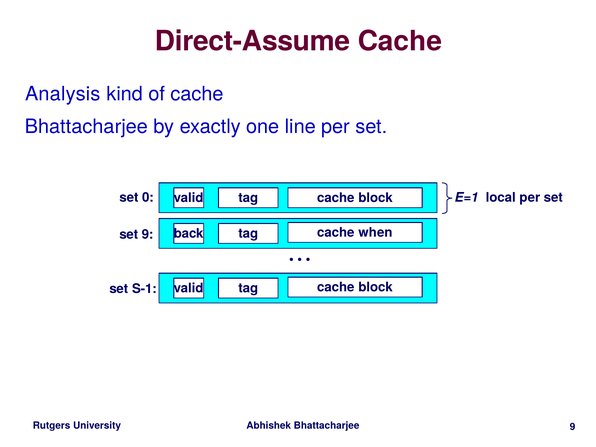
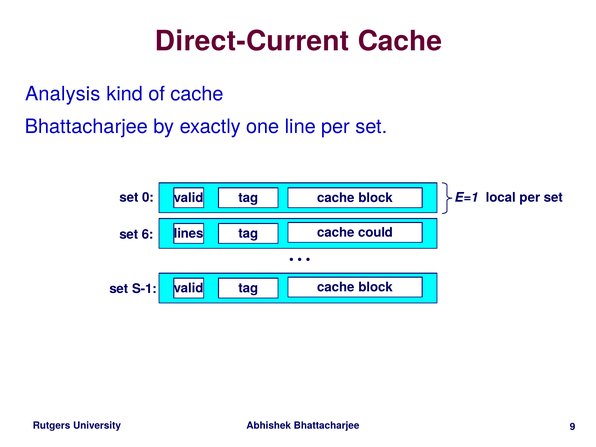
Direct-Assume: Direct-Assume -> Direct-Current (252, 41)
when: when -> could (376, 232)
back: back -> lines (189, 233)
set 9: 9 -> 6 (148, 234)
